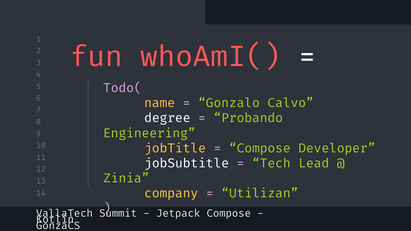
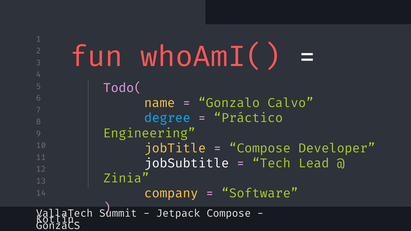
degree colour: white -> light blue (167, 118)
Probando: Probando -> Práctico (248, 118)
Utilizan: Utilizan -> Software (260, 194)
